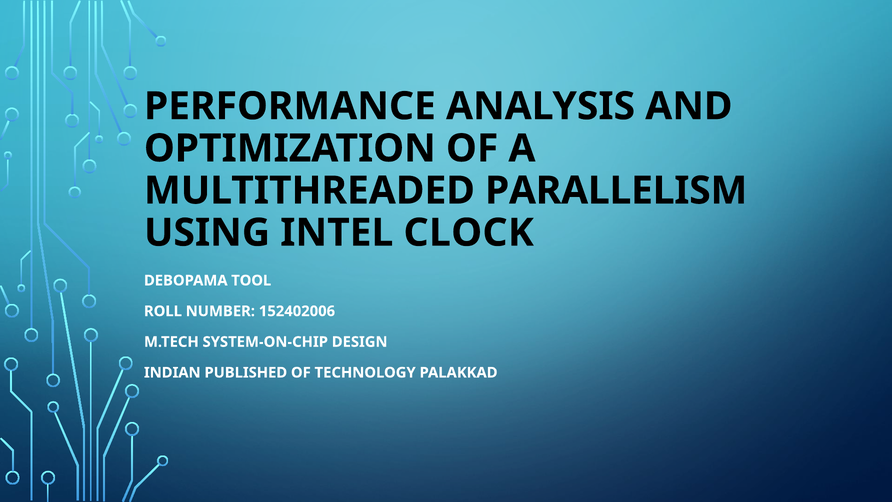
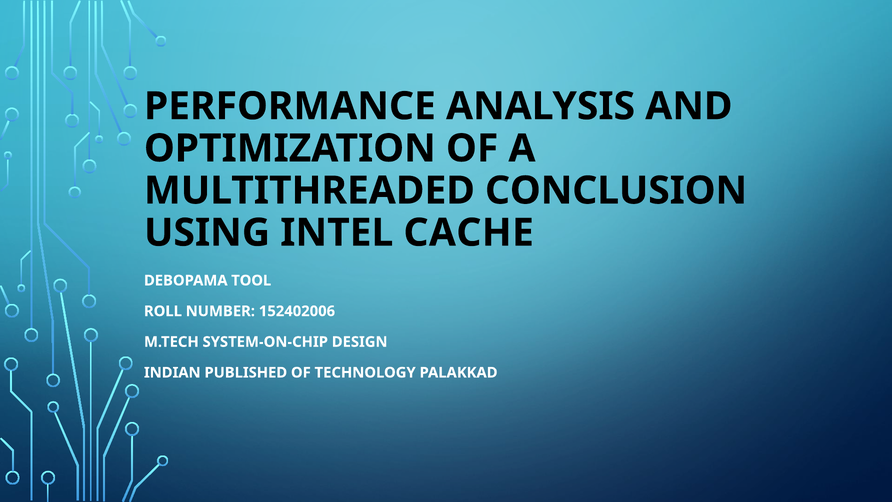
PARALLELISM: PARALLELISM -> CONCLUSION (616, 191)
CLOCK: CLOCK -> CACHE (469, 233)
